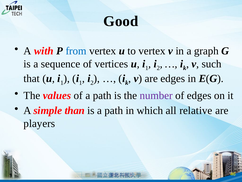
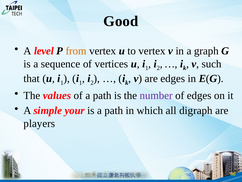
with: with -> level (44, 51)
from colour: blue -> orange (76, 51)
than: than -> your (75, 110)
relative: relative -> digraph (196, 110)
